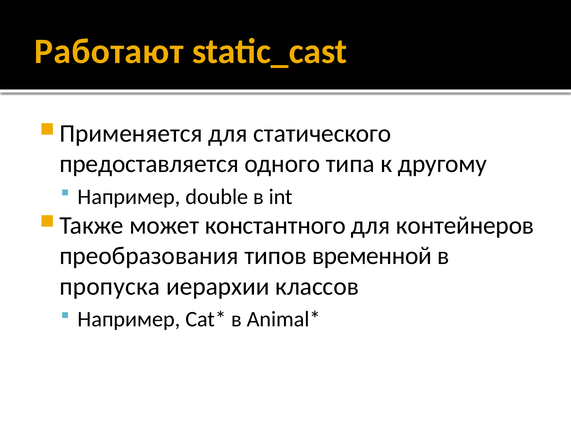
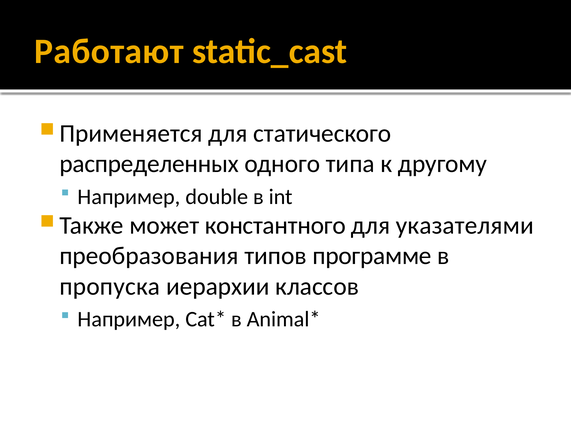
предоставляется: предоставляется -> распределенных (149, 164)
контейнеров: контейнеров -> указателями (465, 226)
временной: временной -> программе (372, 256)
